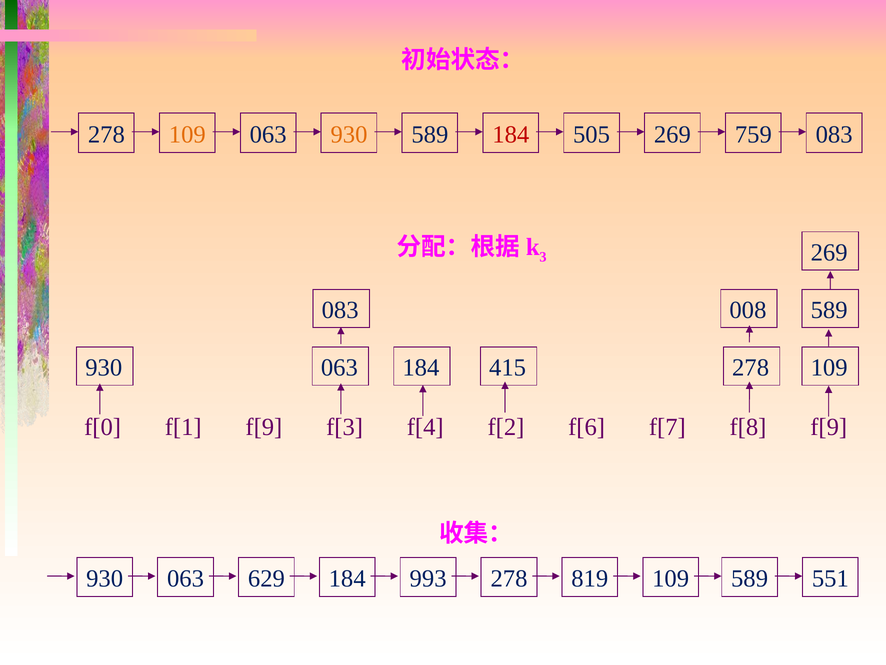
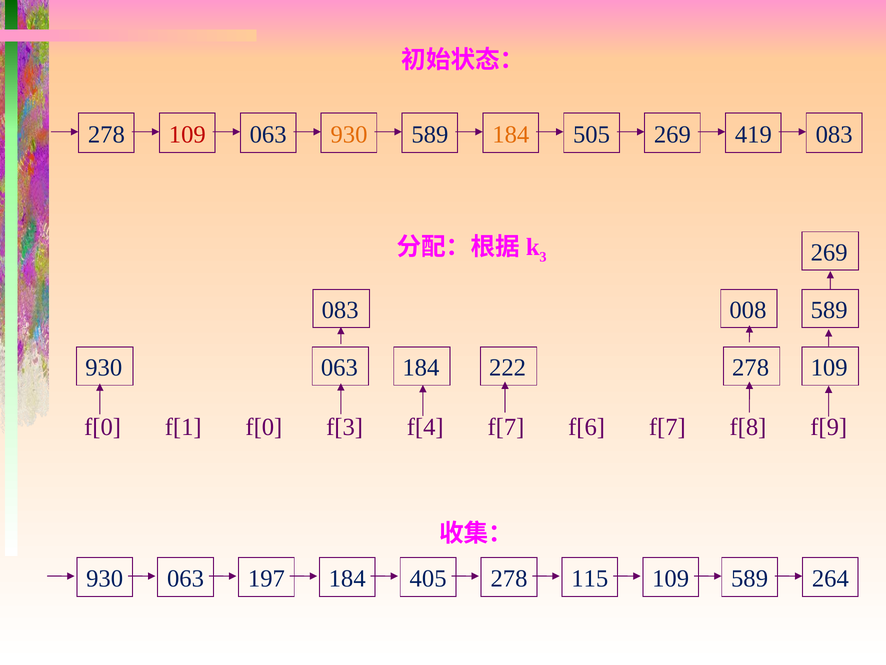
109 colour: orange -> red (187, 134)
184 colour: red -> orange (511, 134)
759: 759 -> 419 (753, 134)
415: 415 -> 222 (508, 368)
f[1 f[9: f[9 -> f[0 (264, 427)
f[4 f[2: f[2 -> f[7 (506, 427)
629: 629 -> 197 (266, 578)
993: 993 -> 405 (428, 578)
819: 819 -> 115 (590, 578)
551: 551 -> 264 (830, 578)
